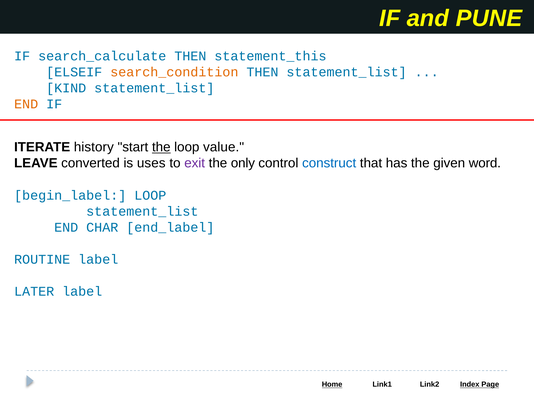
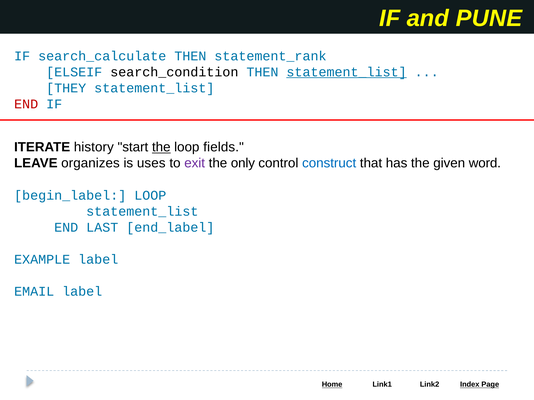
statement_this: statement_this -> statement_rank (270, 56)
search_condition colour: orange -> black (174, 72)
statement_list underline: none -> present (347, 72)
KIND: KIND -> THEY (66, 88)
END colour: orange -> red (26, 104)
value: value -> fields (224, 147)
converted: converted -> organizes (90, 163)
CHAR: CHAR -> LAST (102, 228)
ROUTINE: ROUTINE -> EXAMPLE (42, 260)
LATER: LATER -> EMAIL (34, 292)
